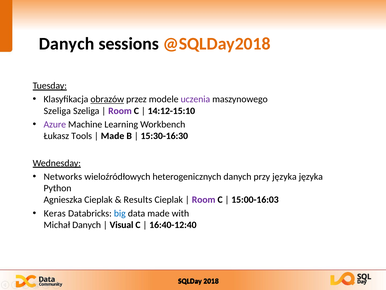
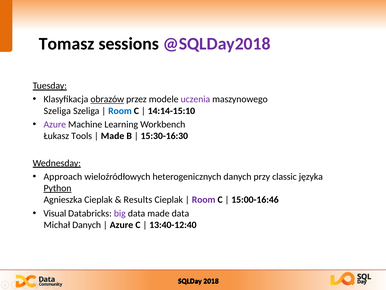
Danych: Danych -> Tomasz (67, 44)
@SQLDay2018 colour: orange -> purple (217, 44)
Room colour: purple -> blue (120, 111)
14:12-15:10: 14:12-15:10 -> 14:14-15:10 (171, 111)
Networks: Networks -> Approach (63, 176)
przy języka: języka -> classic (285, 176)
Python underline: none -> present (57, 188)
15:00-16:03: 15:00-16:03 -> 15:00-16:46 (255, 199)
Keras: Keras -> Visual (55, 213)
big colour: blue -> purple (120, 213)
made with: with -> data (180, 213)
Visual: Visual -> Azure (121, 225)
16:40-12:40: 16:40-12:40 -> 13:40-12:40 (173, 225)
